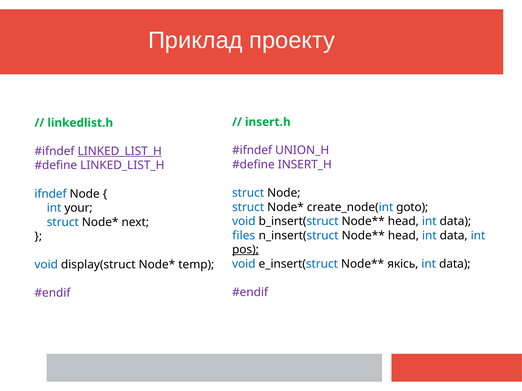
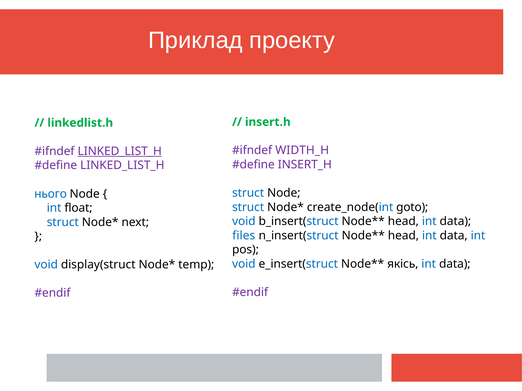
UNION_H: UNION_H -> WIDTH_H (302, 151)
ifndef: ifndef -> нього (51, 194)
your: your -> float (78, 208)
pos underline: present -> none (245, 250)
